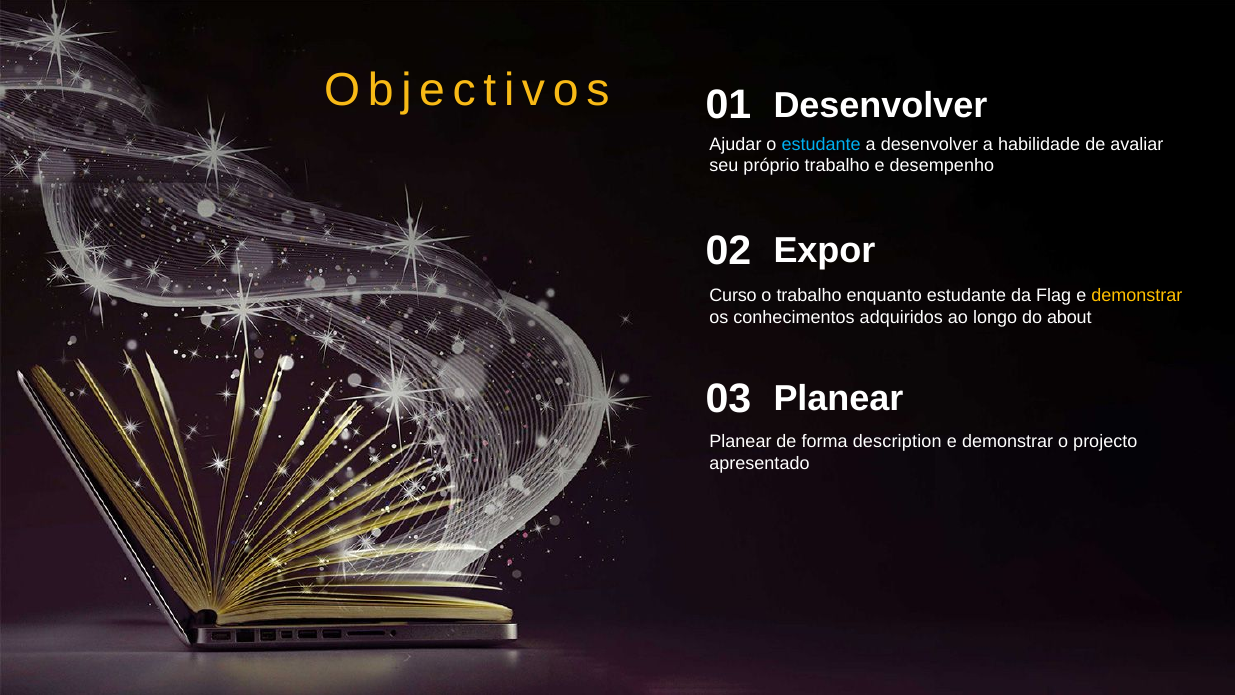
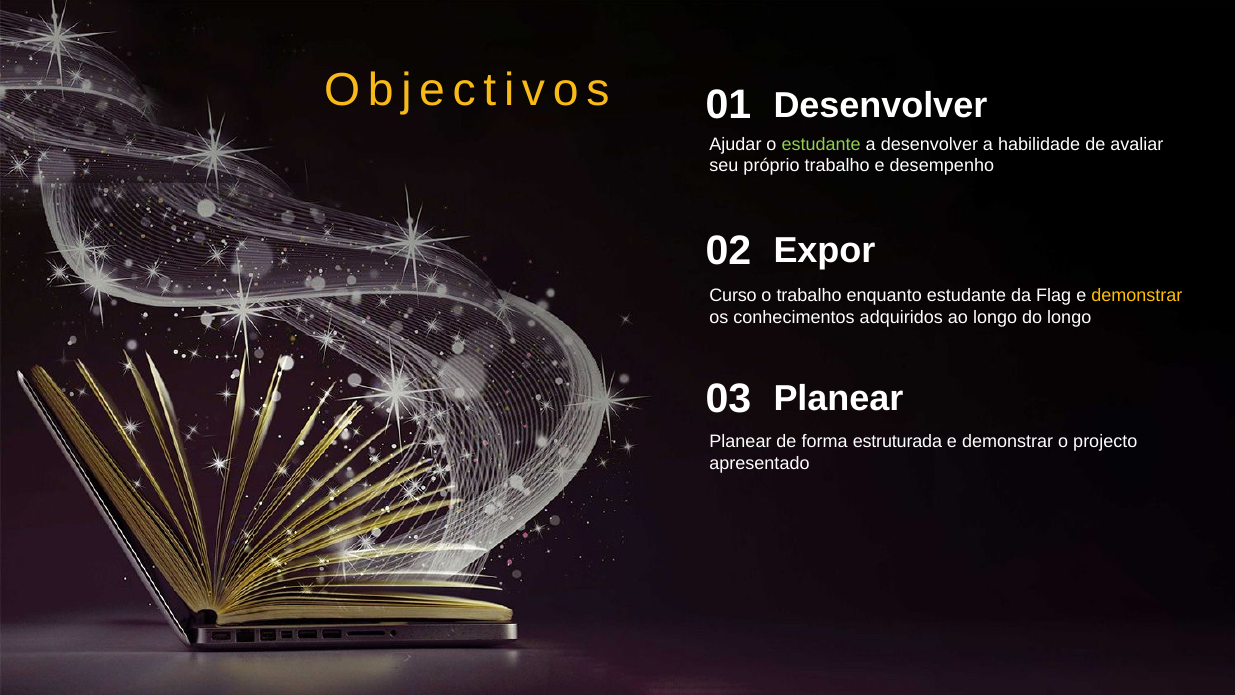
estudante colour: light blue -> light green (821, 144)
do about: about -> longo (1069, 317)
description: description -> estruturada (897, 442)
